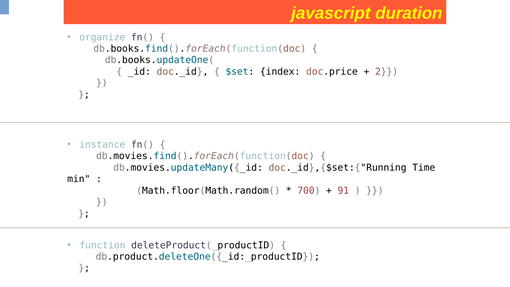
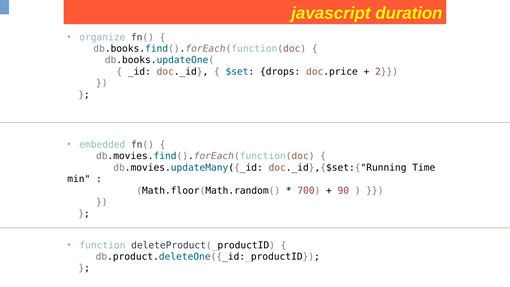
index: index -> drops (280, 72)
instance: instance -> embedded (102, 145)
91: 91 -> 90 (343, 190)
